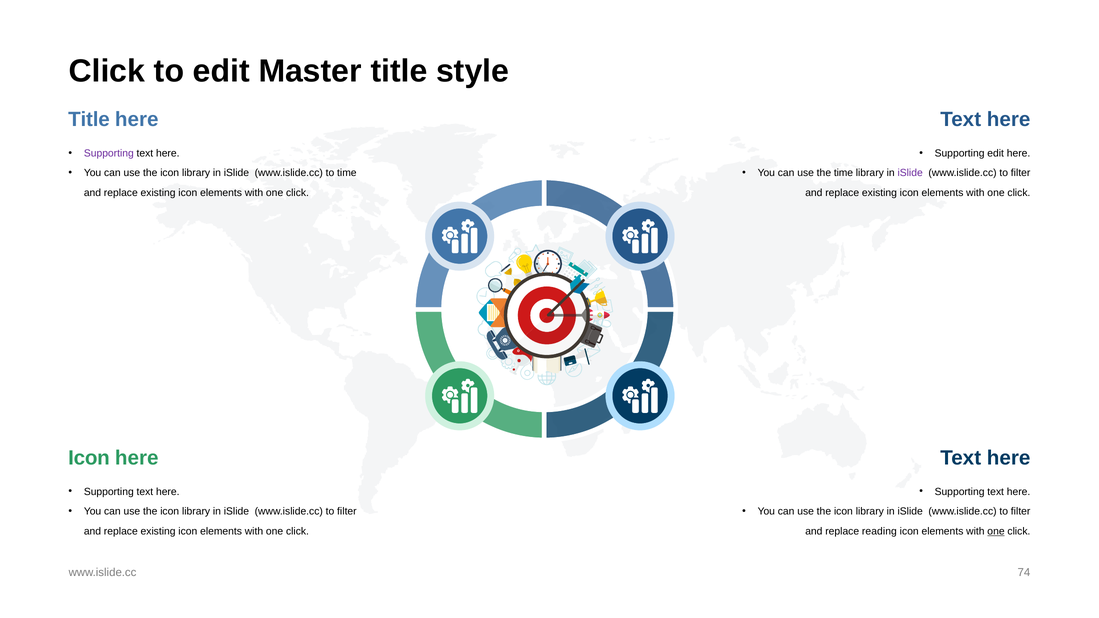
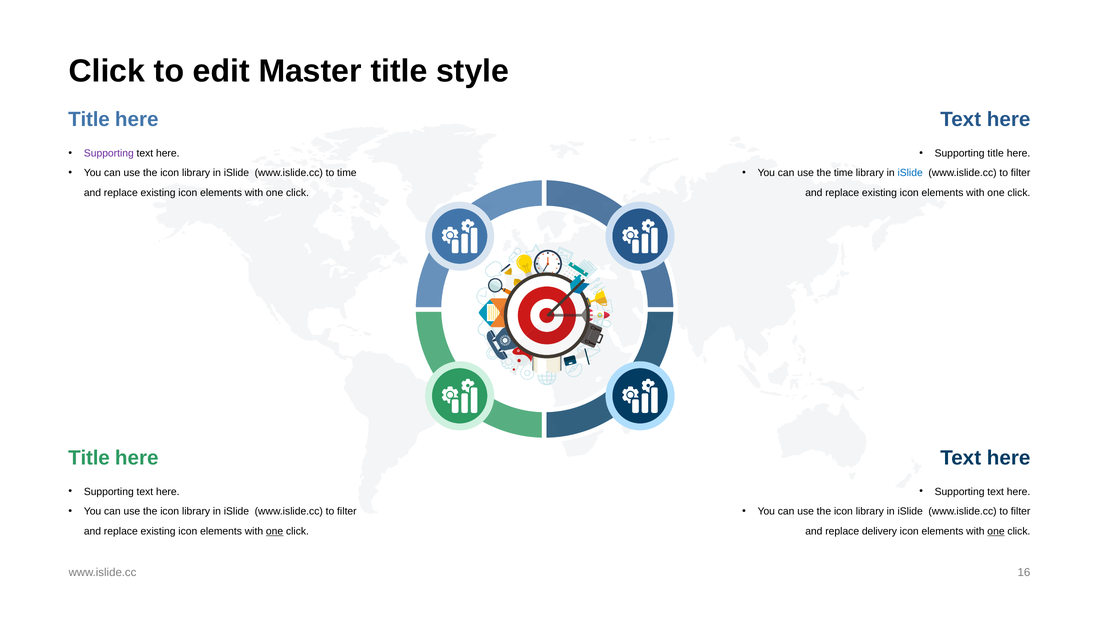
Supporting edit: edit -> title (996, 153)
iSlide colour: purple -> blue (910, 173)
Icon: Icon -> Title (89, 458)
one underline: none -> present (275, 531)
reading: reading -> delivery (879, 531)
74: 74 -> 16 (1024, 573)
